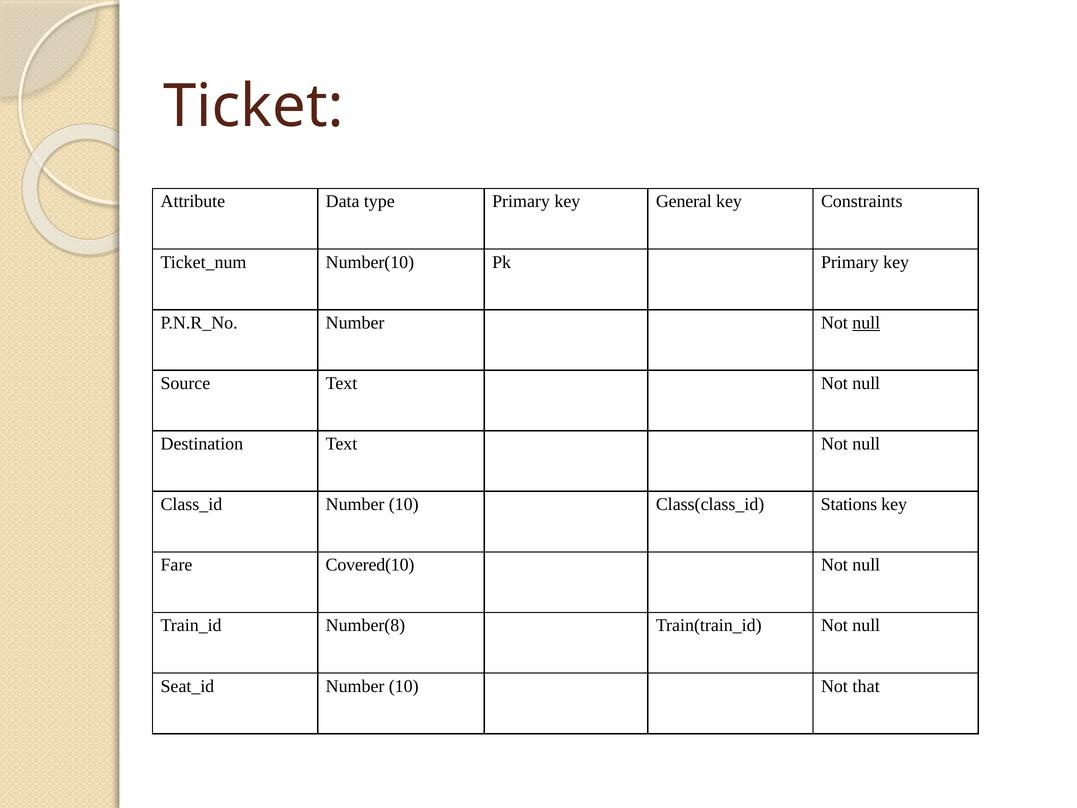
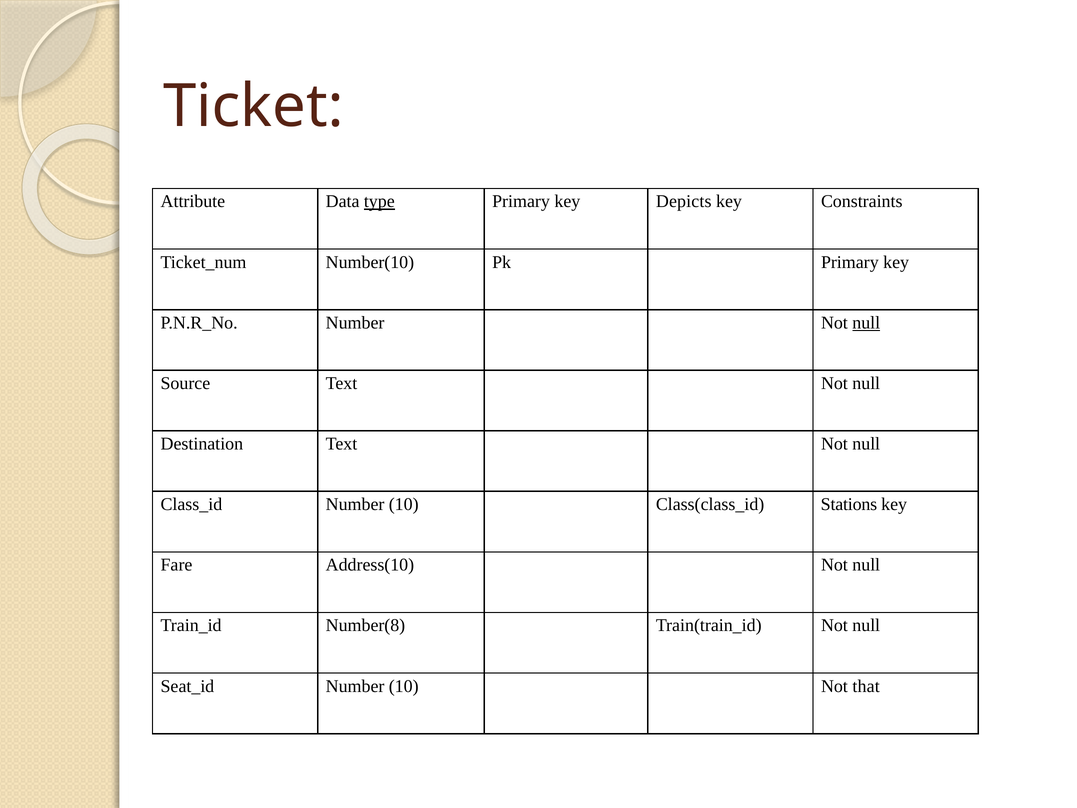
type underline: none -> present (379, 202)
General: General -> Depicts (684, 202)
Covered(10: Covered(10 -> Address(10 (370, 565)
